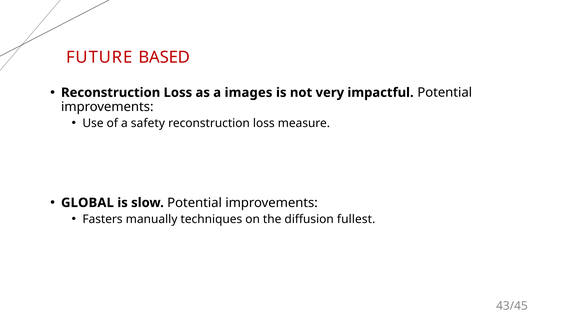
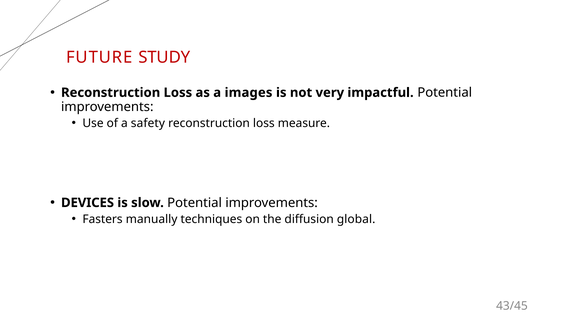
BASED: BASED -> STUDY (164, 57)
GLOBAL: GLOBAL -> DEVICES (88, 203)
fullest: fullest -> global (356, 219)
